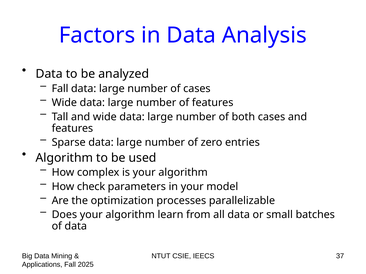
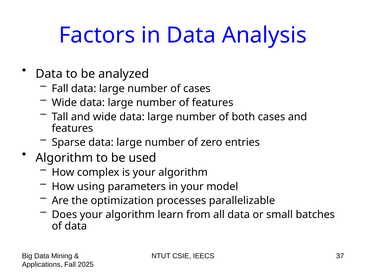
check: check -> using (91, 187)
